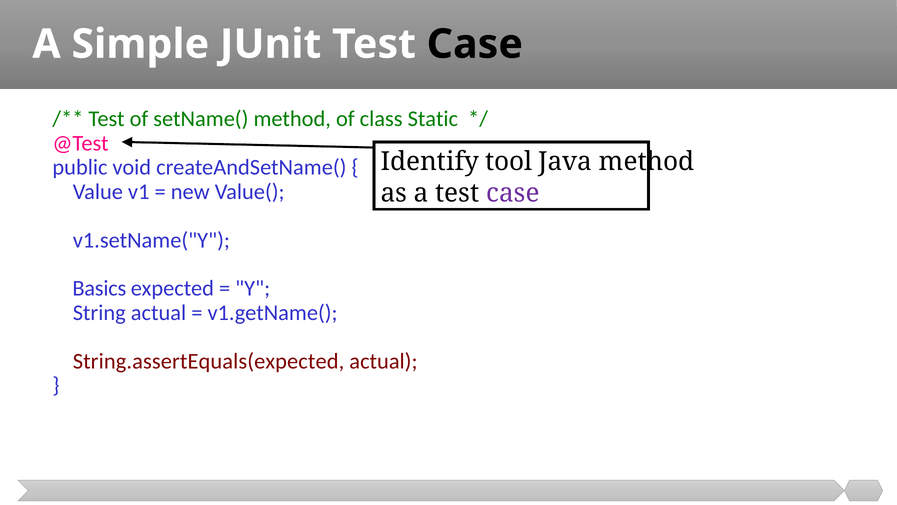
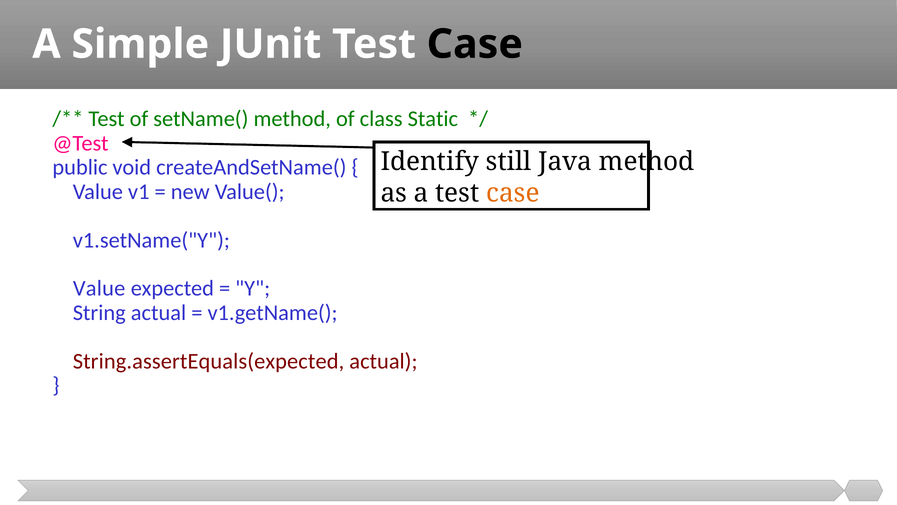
tool: tool -> still (509, 162)
case colour: purple -> orange (513, 193)
Basics: Basics -> Value (99, 288)
